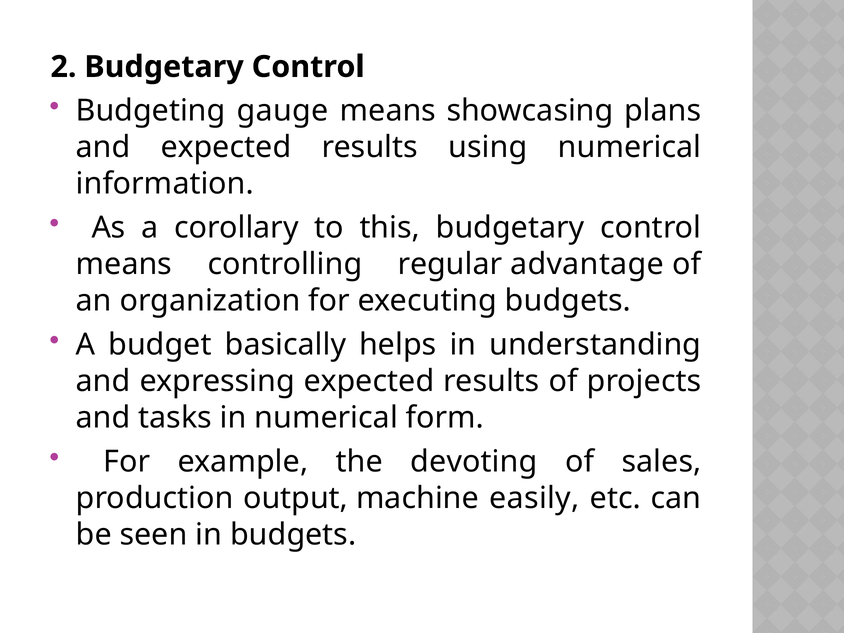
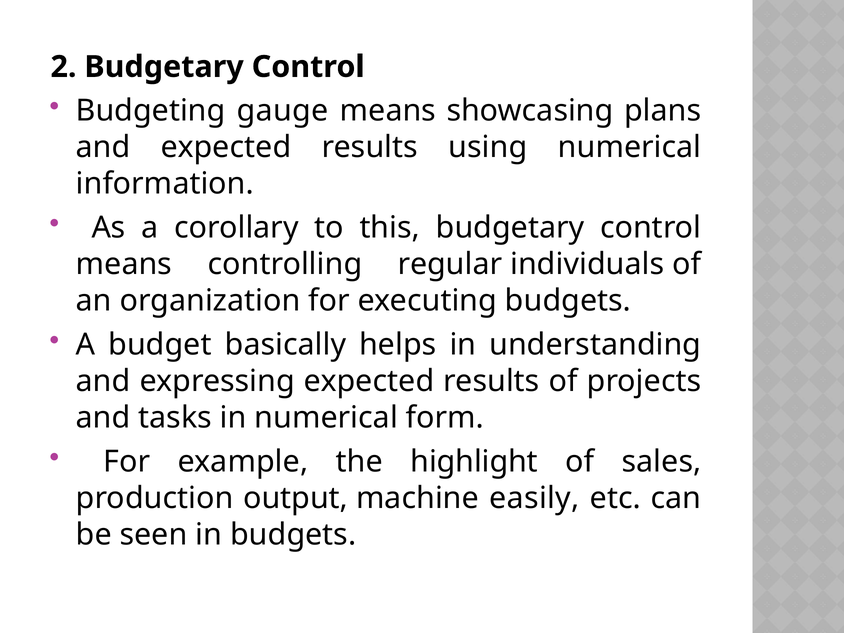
advantage: advantage -> individuals (587, 264)
devoting: devoting -> highlight (474, 462)
